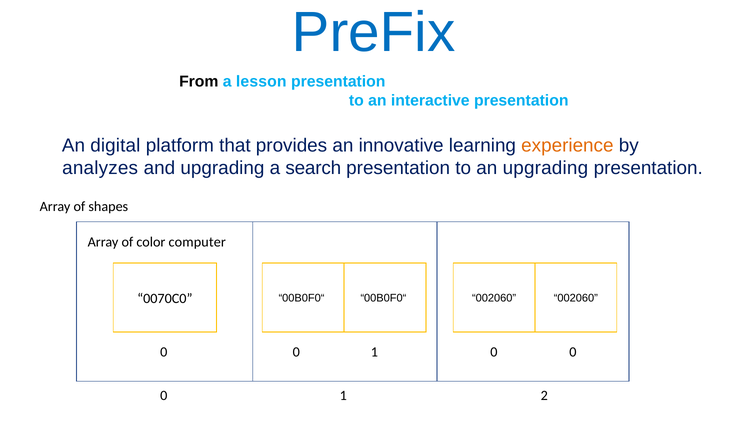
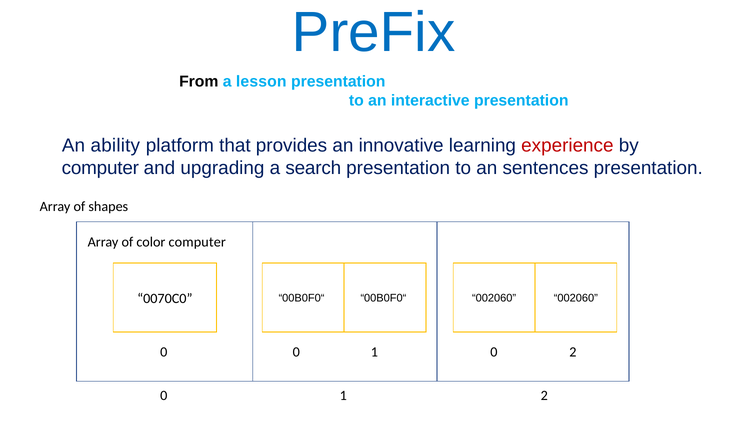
digital: digital -> ability (115, 145)
experience colour: orange -> red (567, 145)
analyzes: analyzes -> computer (100, 168)
an upgrading: upgrading -> sentences (545, 168)
1 0 0: 0 -> 2 (573, 352)
